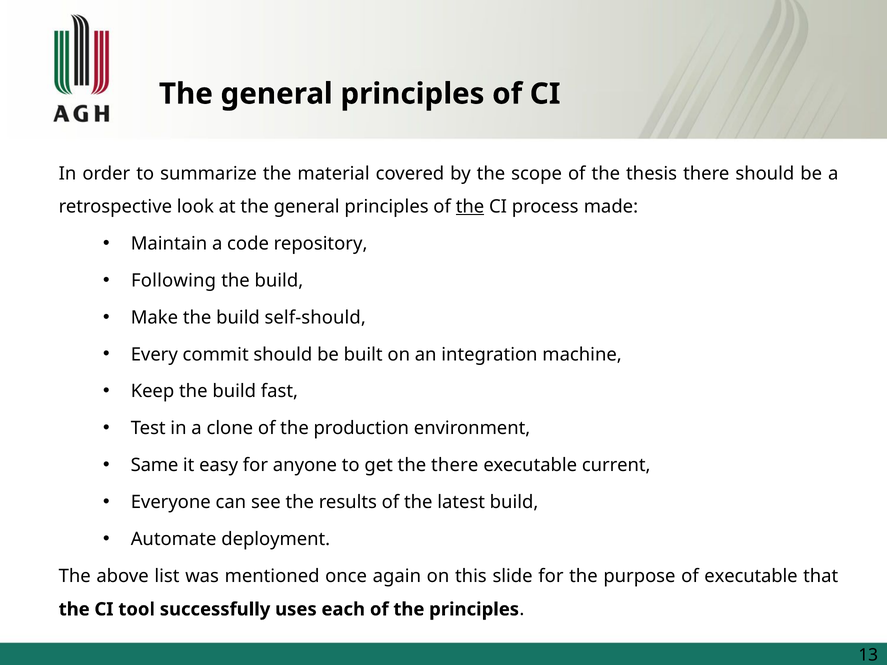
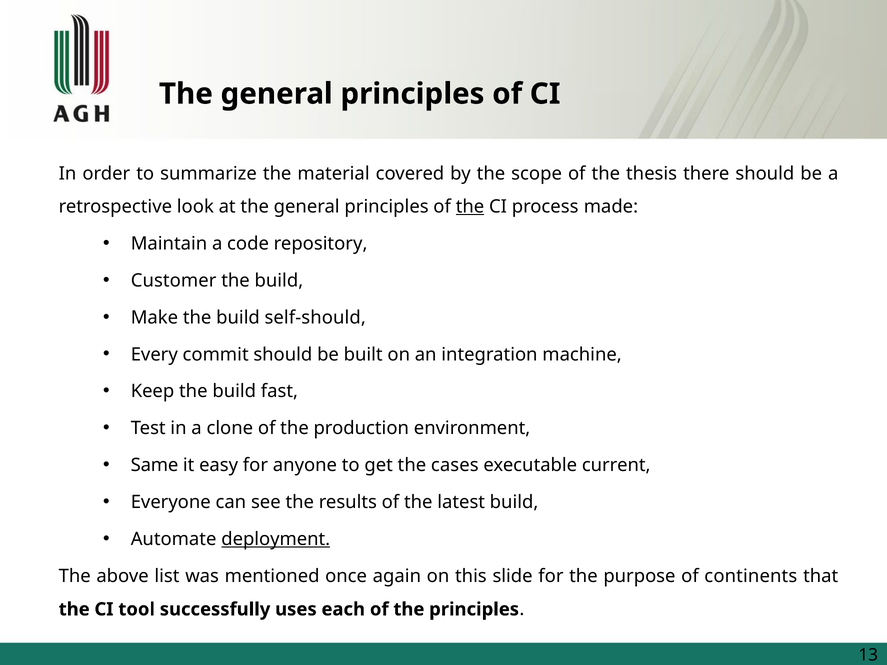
Following: Following -> Customer (174, 281)
the there: there -> cases (455, 465)
deployment underline: none -> present (276, 539)
of executable: executable -> continents (751, 576)
